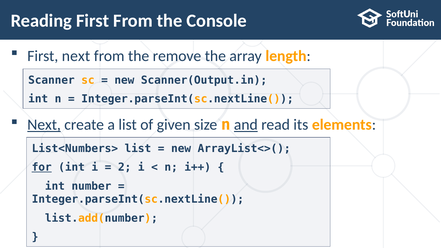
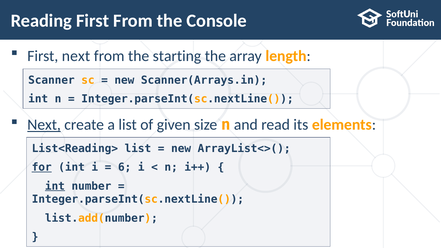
remove: remove -> starting (177, 56)
Scanner(Output.in: Scanner(Output.in -> Scanner(Arrays.in (204, 80)
and underline: present -> none (246, 125)
List<Numbers>: List<Numbers> -> List<Reading> (75, 149)
2: 2 -> 6 (125, 167)
int underline: none -> present (55, 186)
